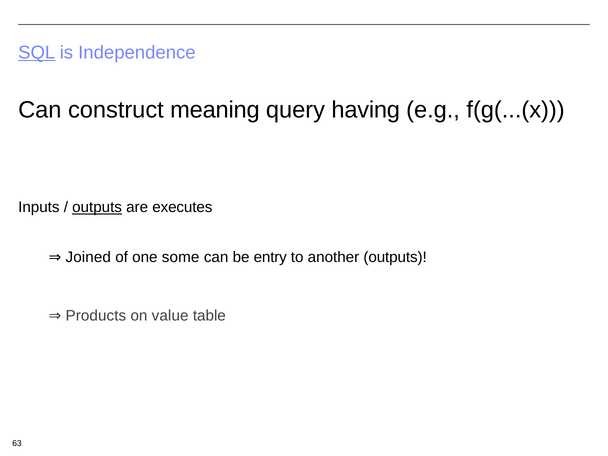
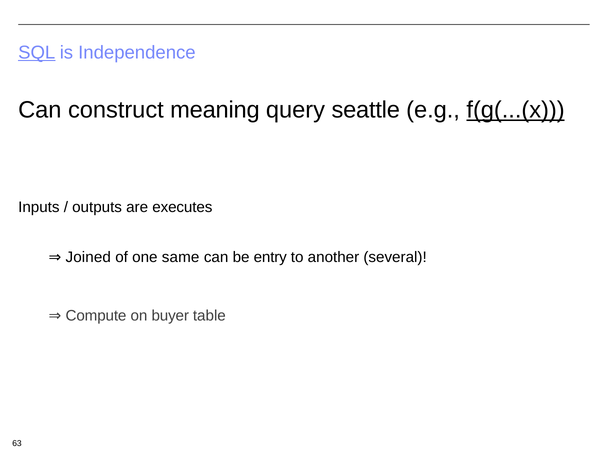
having: having -> seattle (366, 110)
f(g(...(x underline: none -> present (516, 110)
outputs underline: present -> none (97, 207)
some: some -> same (181, 257)
another outputs: outputs -> several (395, 257)
Products: Products -> Compute (96, 316)
value: value -> buyer (170, 316)
